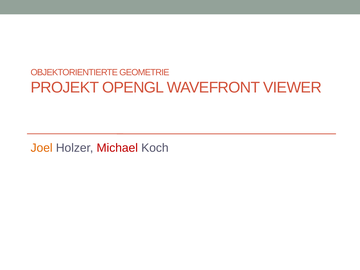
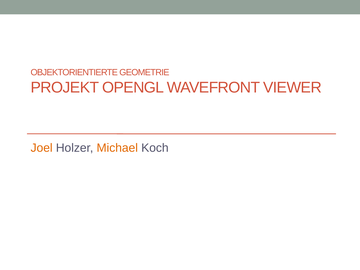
Michael colour: red -> orange (117, 148)
